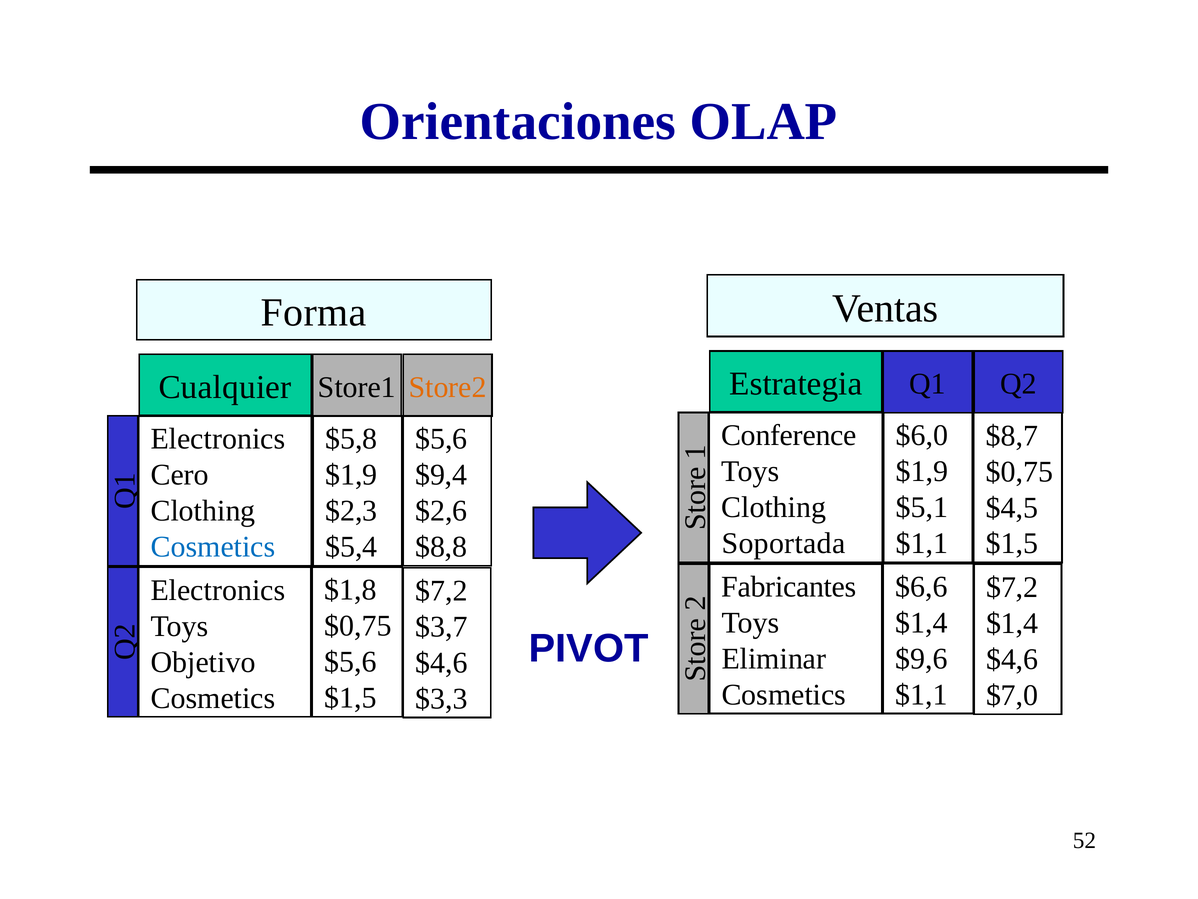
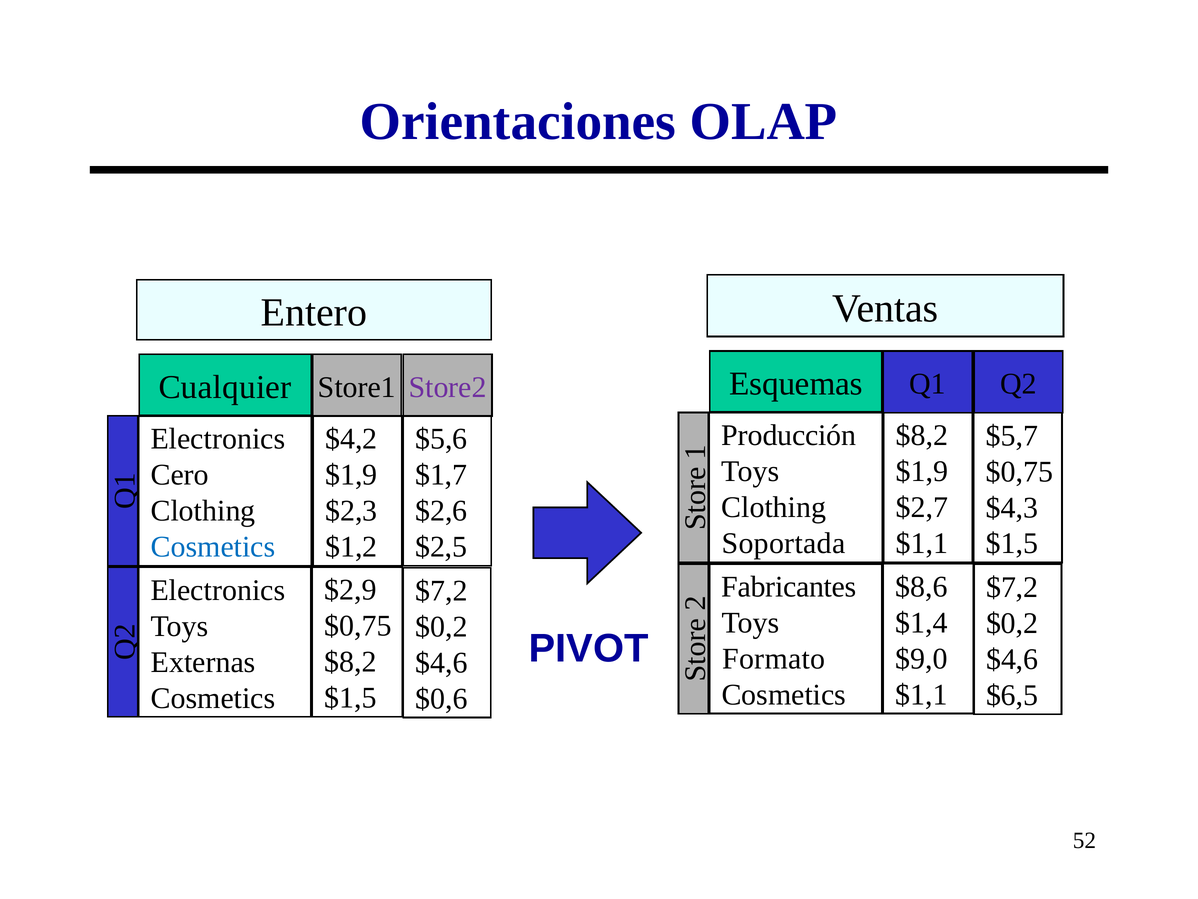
Forma: Forma -> Entero (314, 312)
Estrategia: Estrategia -> Esquemas (796, 384)
Store2 colour: orange -> purple (448, 387)
$6,0: $6,0 -> $8,2 (922, 435)
Conference: Conference -> Producción (789, 435)
$8,7: $8,7 -> $5,7 (1012, 435)
$5,8: $5,8 -> $4,2 (351, 439)
$9,4: $9,4 -> $1,7 (441, 475)
$5,1: $5,1 -> $2,7 (922, 507)
$4,5: $4,5 -> $4,3 (1012, 507)
$5,4: $5,4 -> $1,2 (351, 546)
$8,8: $8,8 -> $2,5 (441, 547)
$6,6: $6,6 -> $8,6 (921, 586)
$1,8: $1,8 -> $2,9 (351, 590)
$1,4: $1,4 -> $0,2 (1012, 623)
$3,7: $3,7 -> $0,2 (441, 626)
$9,6: $9,6 -> $9,0 (921, 658)
Eliminar: Eliminar -> Formato (774, 658)
$5,6: $5,6 -> $8,2 (351, 662)
Objetivo: Objetivo -> Externas (203, 662)
$7,0: $7,0 -> $6,5 (1012, 695)
$3,3: $3,3 -> $0,6 (441, 698)
